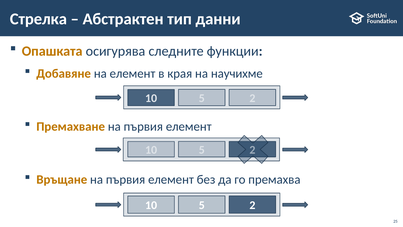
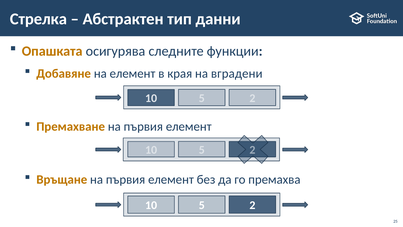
научихме: научихме -> вградени (237, 74)
